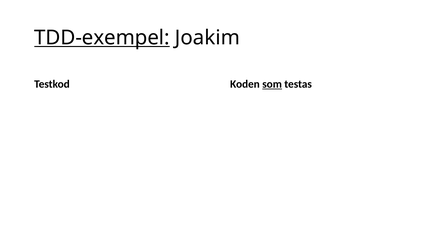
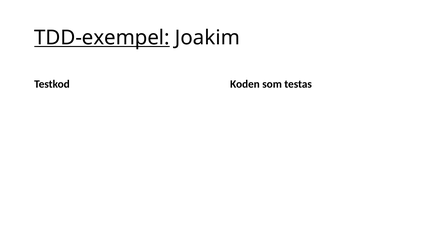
som underline: present -> none (272, 84)
